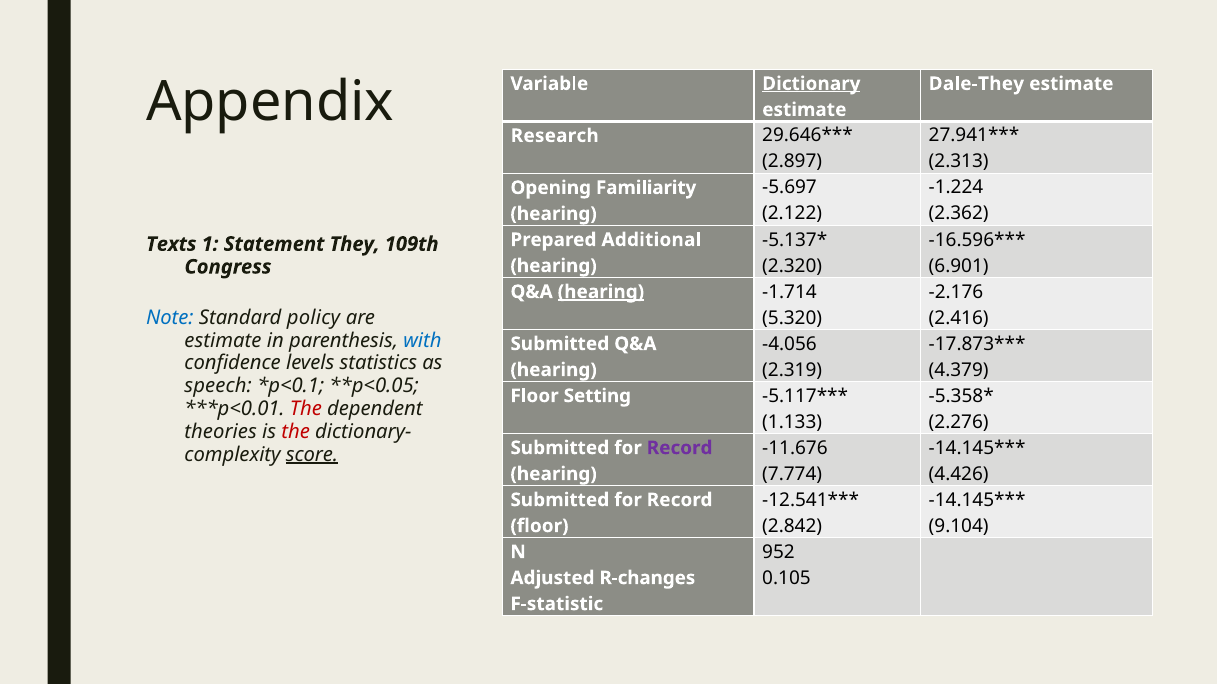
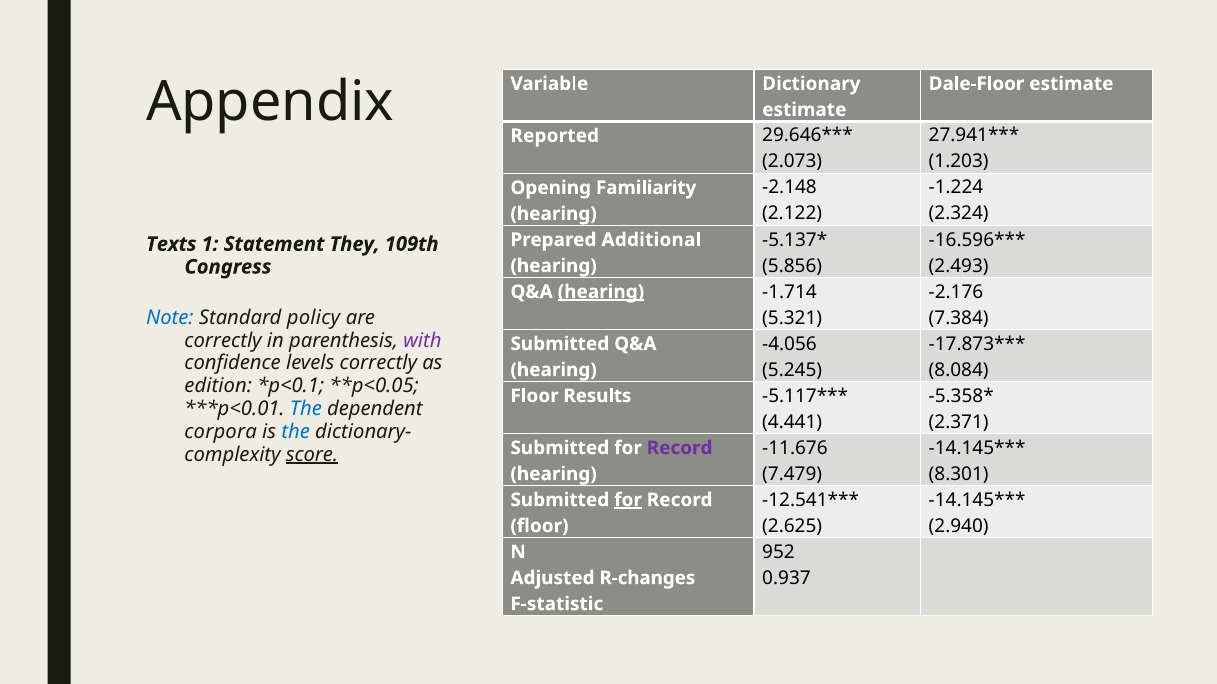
Dictionary underline: present -> none (811, 84)
Dale-They: Dale-They -> Dale-Floor (977, 84)
Research: Research -> Reported (555, 136)
2.897: 2.897 -> 2.073 (792, 162)
2.313: 2.313 -> 1.203 (959, 162)
-5.697: -5.697 -> -2.148 (790, 188)
2.362: 2.362 -> 2.324 (959, 214)
2.320: 2.320 -> 5.856 (792, 266)
6.901: 6.901 -> 2.493 (959, 266)
5.320: 5.320 -> 5.321 (792, 318)
2.416: 2.416 -> 7.384 (959, 318)
estimate: estimate -> correctly (223, 341)
with colour: blue -> purple (422, 341)
levels statistics: statistics -> correctly (378, 363)
2.319: 2.319 -> 5.245 (792, 370)
4.379: 4.379 -> 8.084 (959, 370)
speech: speech -> edition (218, 386)
Setting: Setting -> Results (597, 396)
The colour: red -> blue (306, 409)
1.133: 1.133 -> 4.441 (792, 422)
2.276: 2.276 -> 2.371 (959, 422)
theories: theories -> corpora (221, 432)
the colour: red -> blue (296, 432)
7.774: 7.774 -> 7.479 (792, 474)
4.426: 4.426 -> 8.301 (959, 474)
for underline: none -> present (628, 500)
2.842: 2.842 -> 2.625 (792, 526)
9.104: 9.104 -> 2.940 (959, 526)
0.105: 0.105 -> 0.937 (786, 578)
